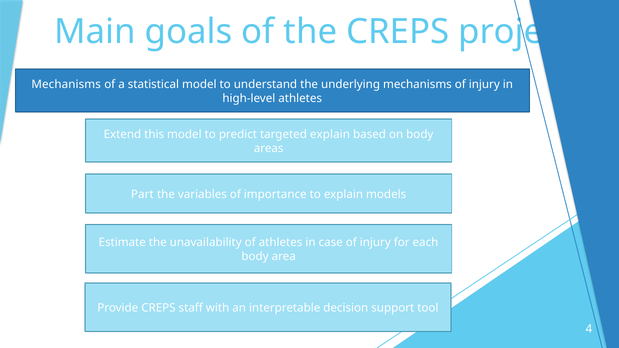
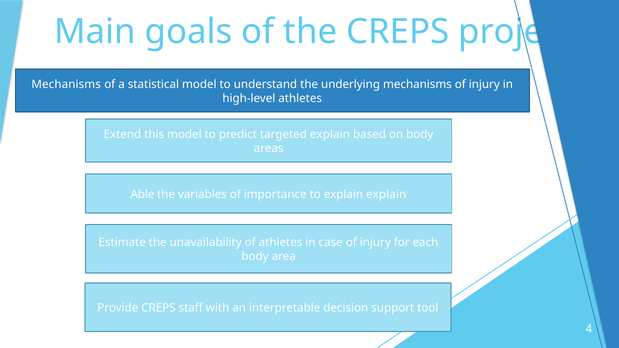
Part: Part -> Able (142, 194)
explain models: models -> explain (386, 194)
